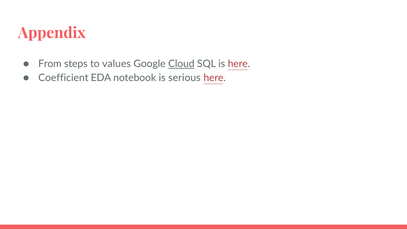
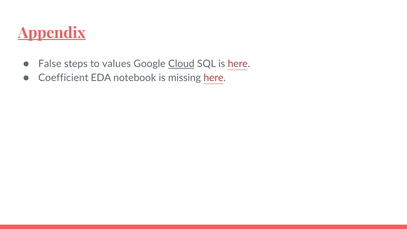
Appendix underline: none -> present (52, 33)
From: From -> False (50, 64)
serious: serious -> missing (185, 78)
